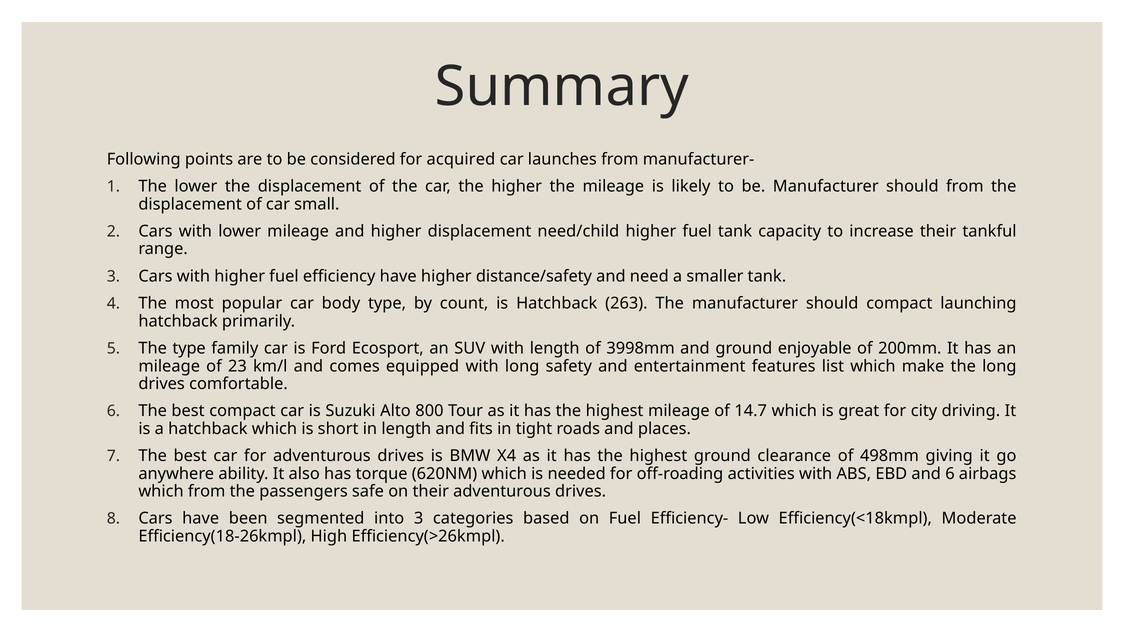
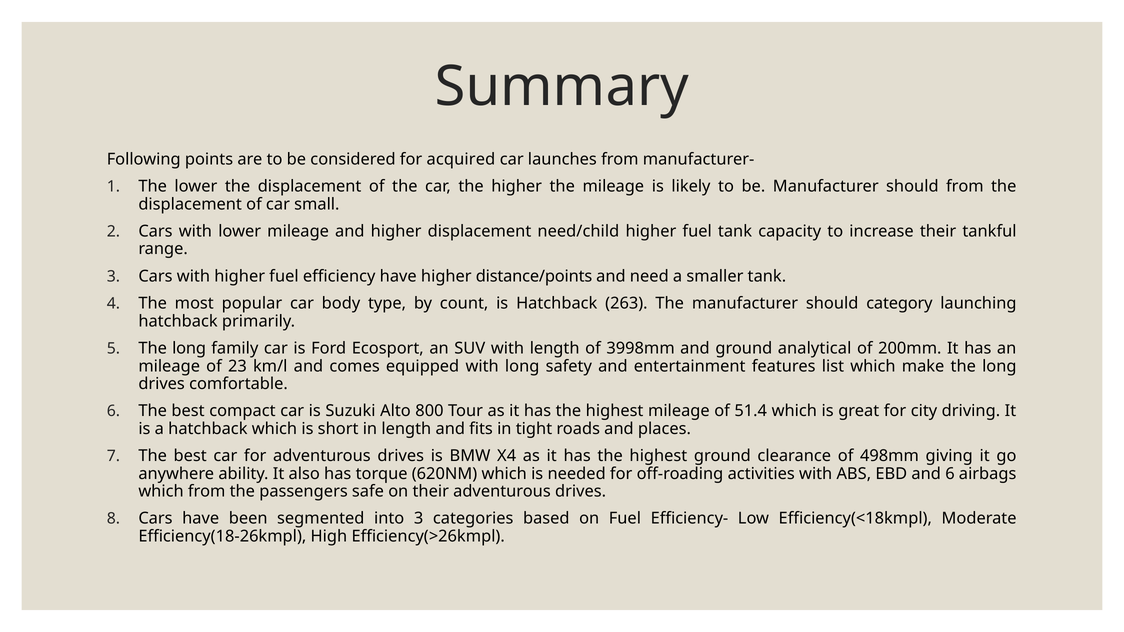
distance/safety: distance/safety -> distance/points (534, 276)
should compact: compact -> category (899, 304)
type: type -> long (189, 349)
enjoyable: enjoyable -> analytical (815, 349)
14.7: 14.7 -> 51.4 (751, 411)
